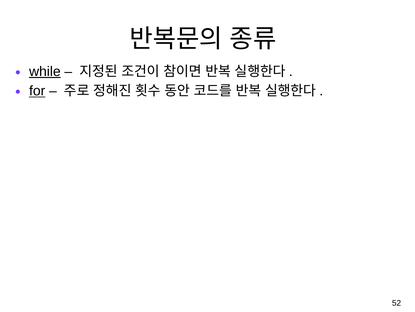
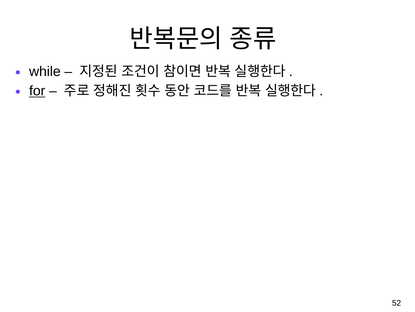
while underline: present -> none (45, 71)
